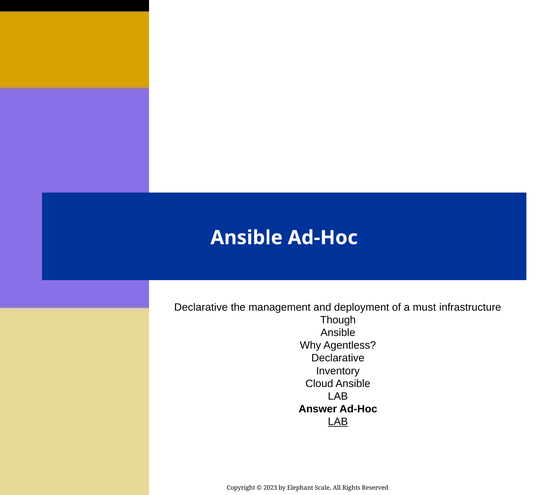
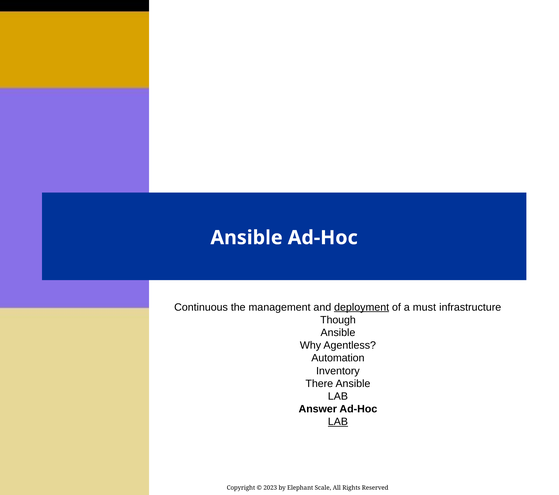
Declarative: Declarative -> Continuous (201, 307)
deployment underline: none -> present (362, 307)
Declarative: Declarative -> Automation (338, 358)
Cloud: Cloud -> There (319, 384)
